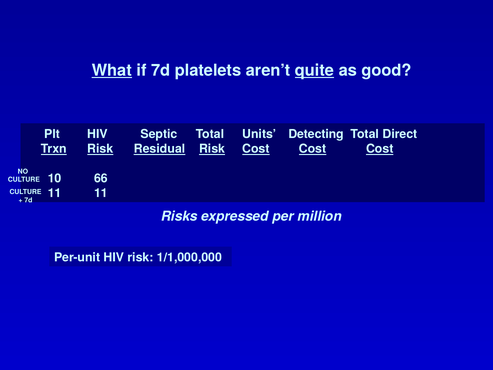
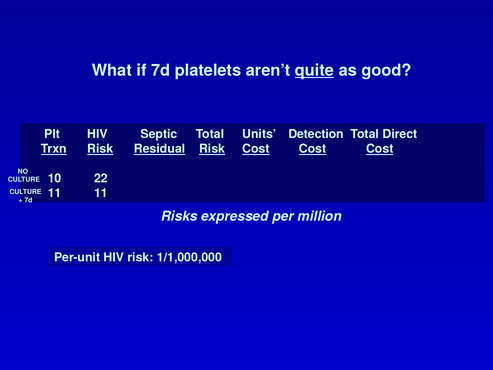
What underline: present -> none (112, 71)
Detecting: Detecting -> Detection (316, 134)
66: 66 -> 22 (101, 178)
